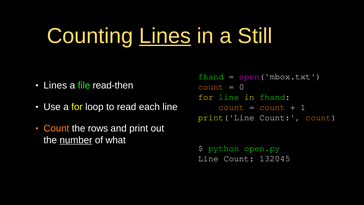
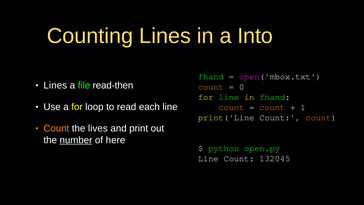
Lines underline: present -> none (165, 36)
Still: Still -> Into (255, 36)
rows: rows -> lives (98, 128)
what: what -> here (116, 140)
